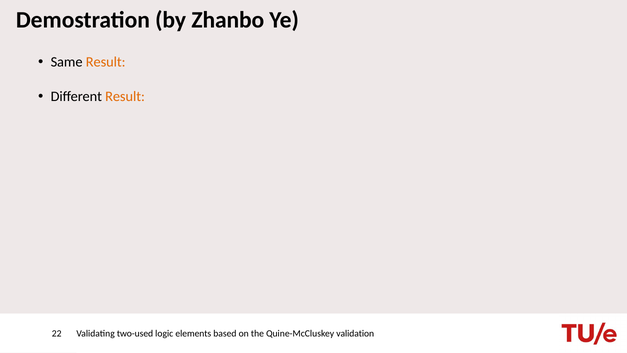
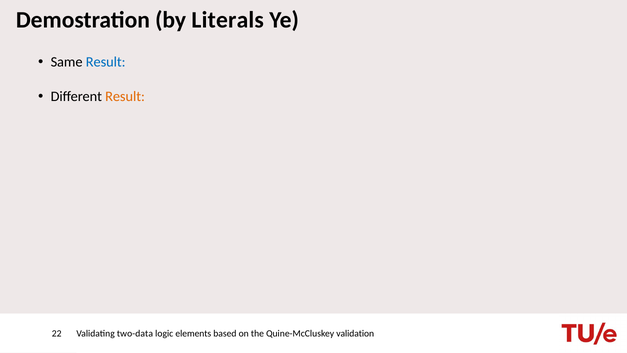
Zhanbo: Zhanbo -> Literals (228, 20)
Result colour: orange -> blue (106, 62)
two-used: two-used -> two-data (135, 333)
